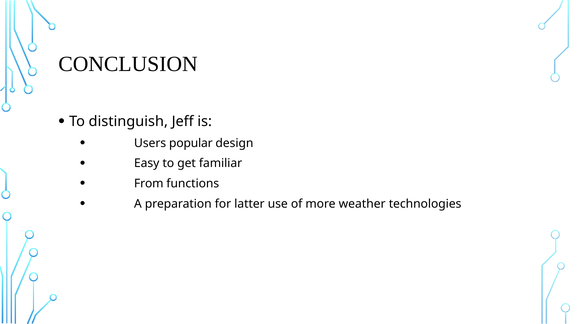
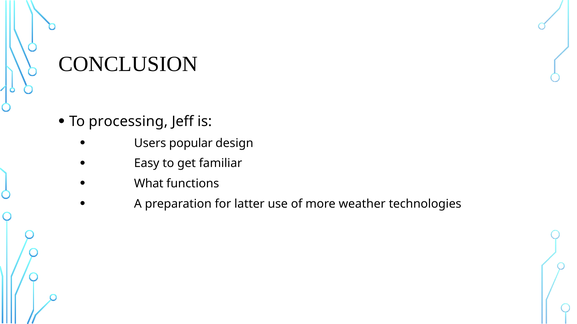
distinguish: distinguish -> processing (128, 122)
From: From -> What (149, 184)
